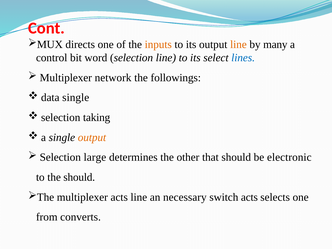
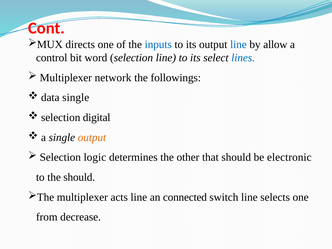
inputs colour: orange -> blue (158, 44)
line colour: orange -> blue (238, 44)
many: many -> allow (275, 44)
taking: taking -> digital (97, 117)
large: large -> logic (95, 157)
necessary: necessary -> connected (185, 197)
switch acts: acts -> line (249, 197)
converts: converts -> decrease (81, 217)
